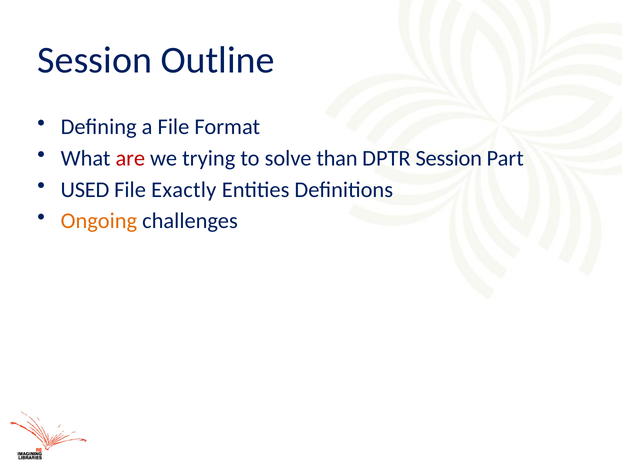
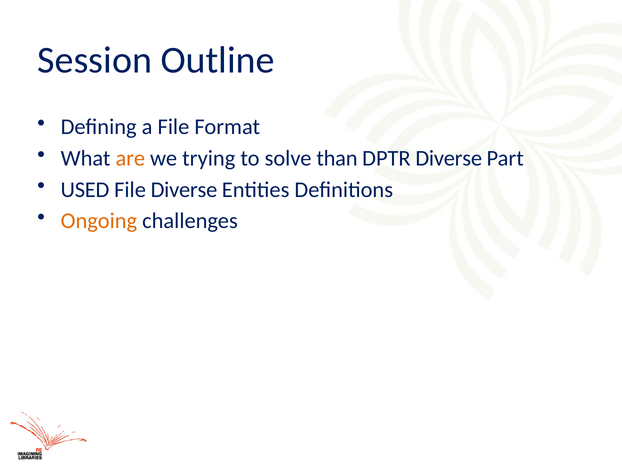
are colour: red -> orange (130, 158)
DPTR Session: Session -> Diverse (449, 158)
File Exactly: Exactly -> Diverse (184, 190)
